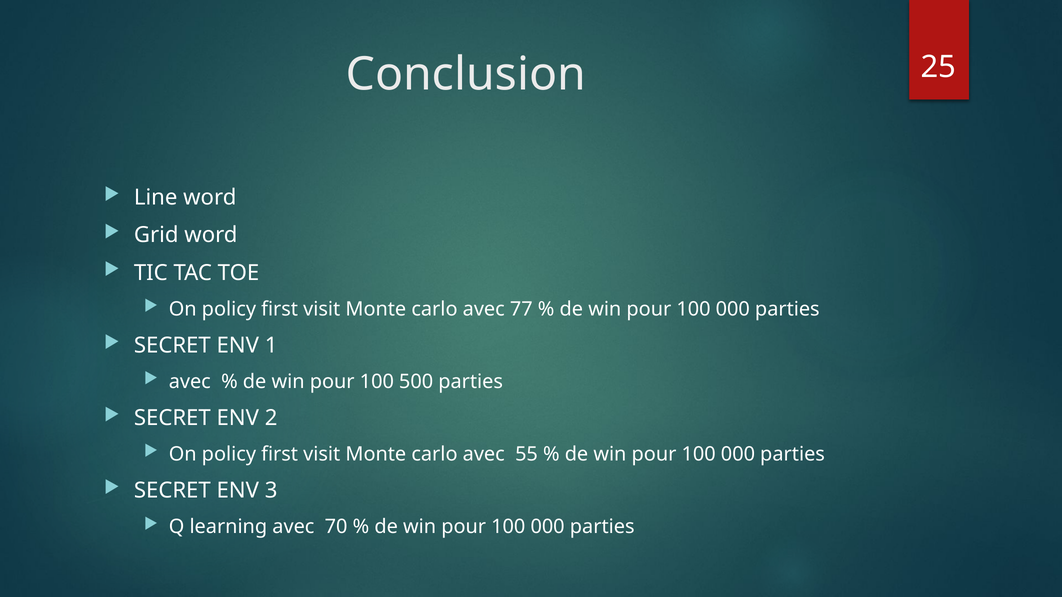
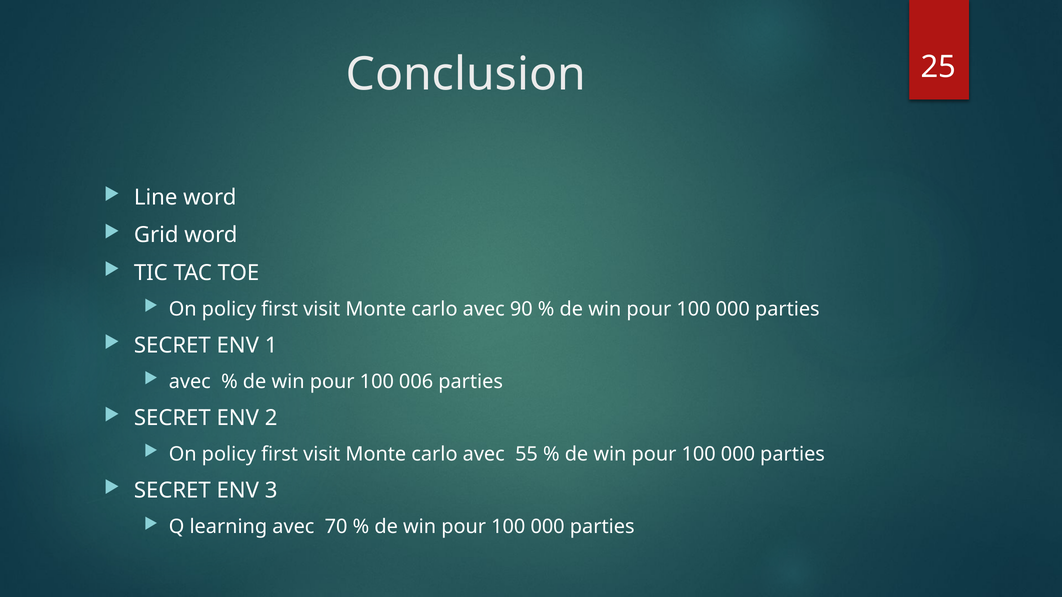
77: 77 -> 90 (521, 309)
500: 500 -> 006 (416, 382)
